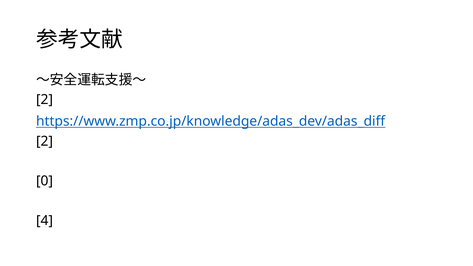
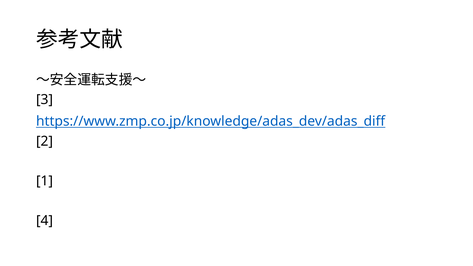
2: 2 -> 3 (45, 100)
0: 0 -> 1 (45, 181)
